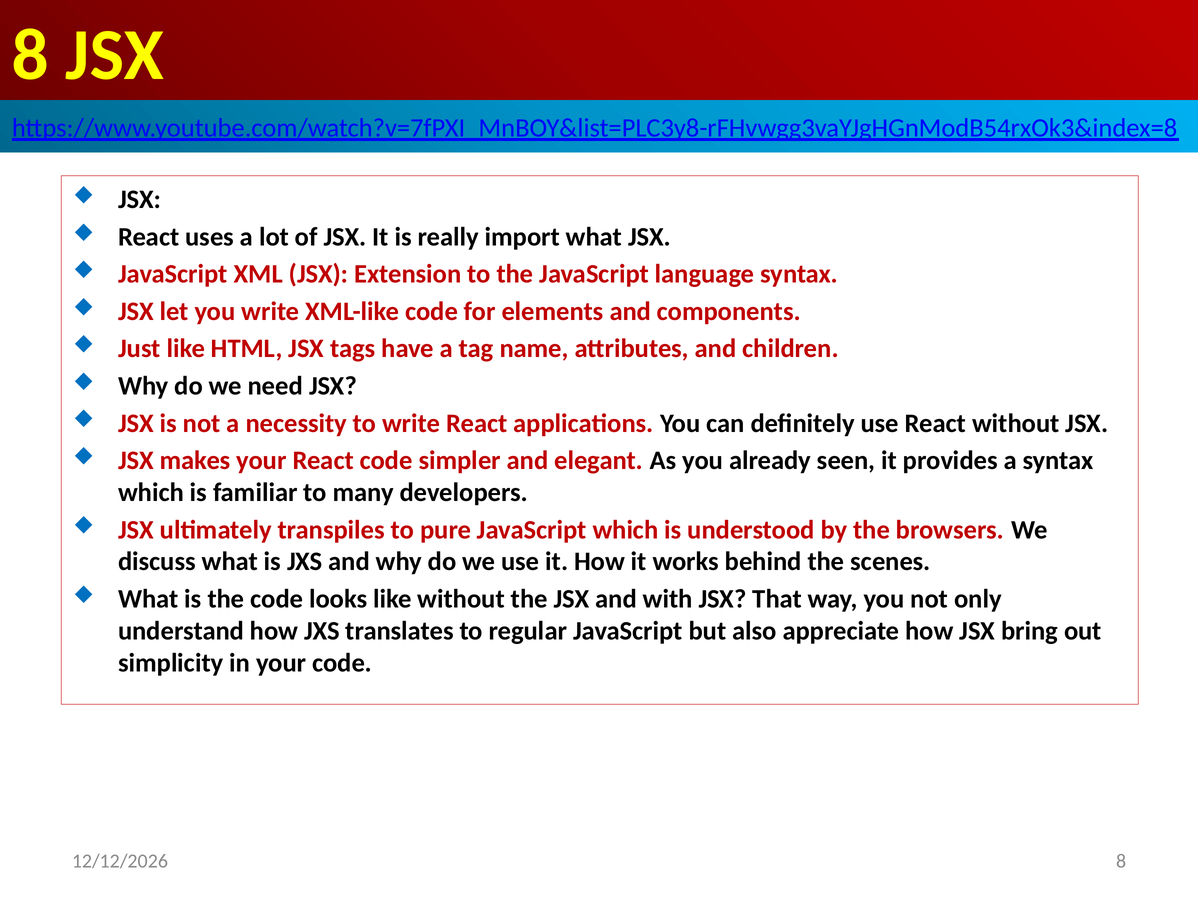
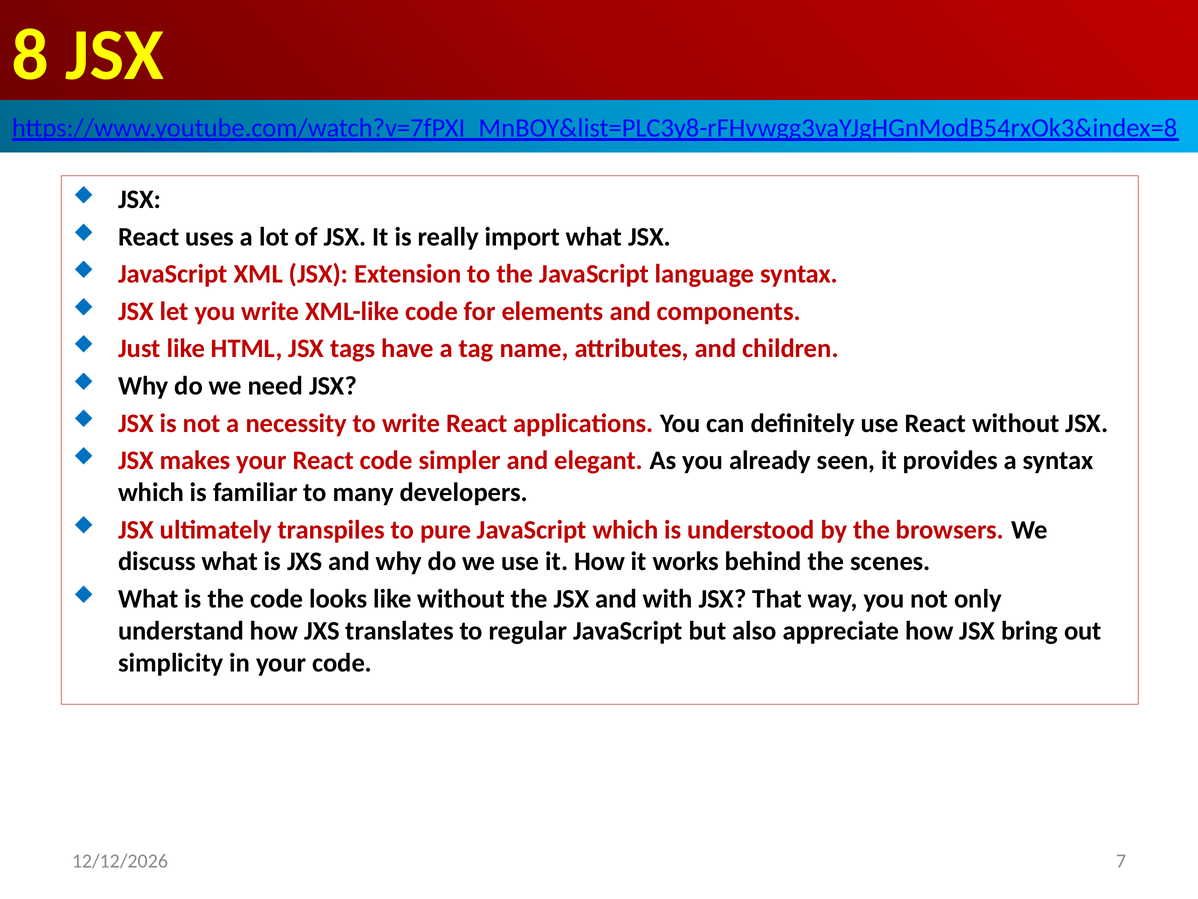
8: 8 -> 7 (1121, 860)
